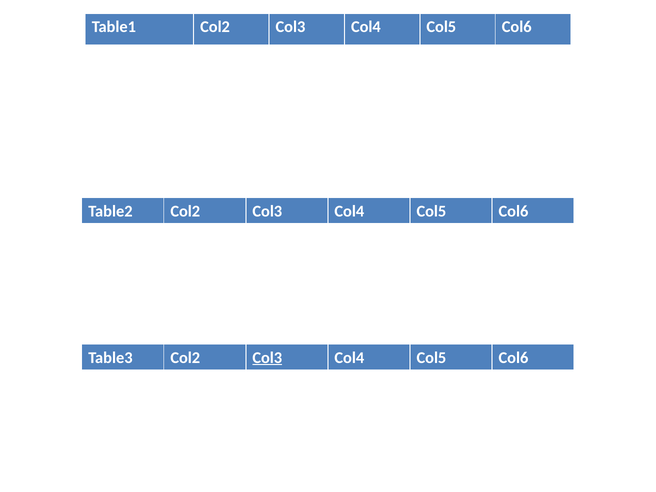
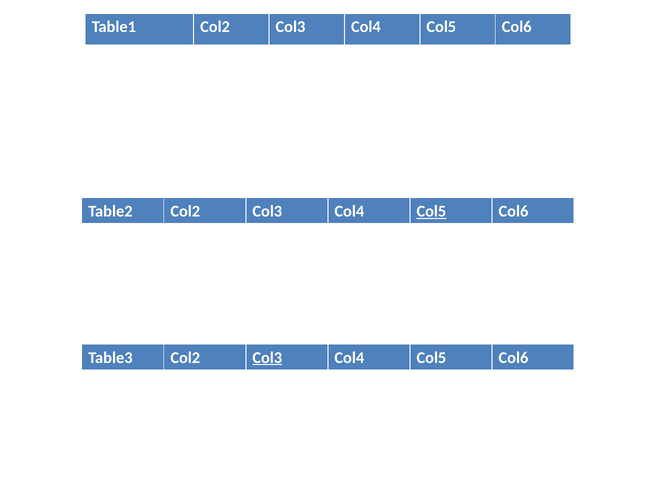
Col5 underline: none -> present (431, 211)
